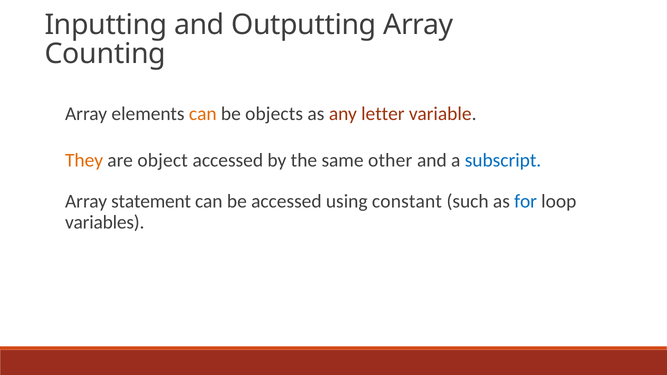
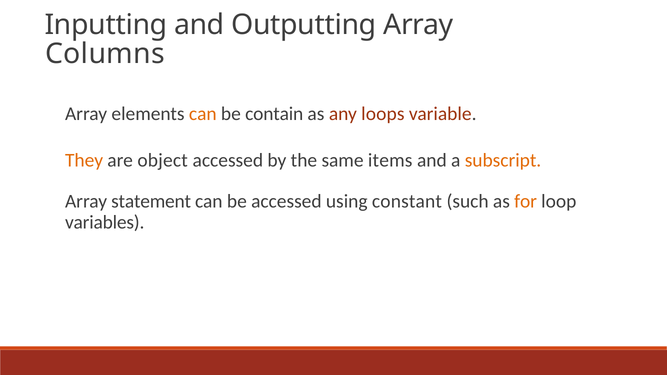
Counting: Counting -> Columns (105, 54)
objects: objects -> contain (274, 114)
letter: letter -> loops (383, 114)
other: other -> items (390, 160)
subscript colour: blue -> orange (503, 160)
for colour: blue -> orange (526, 201)
